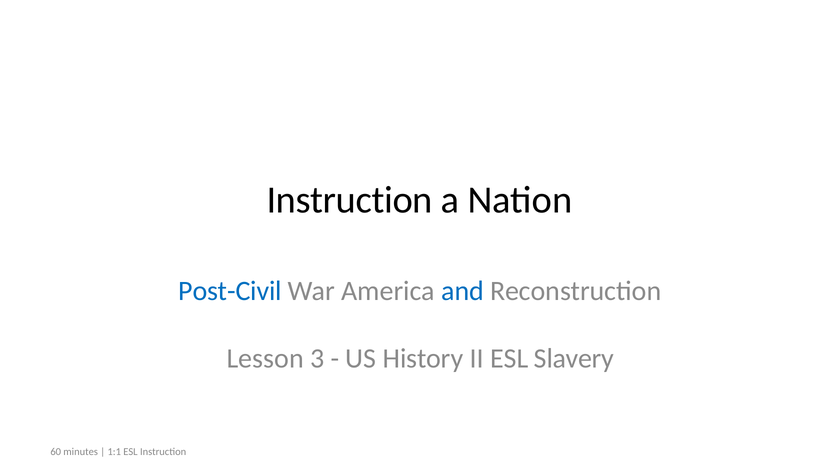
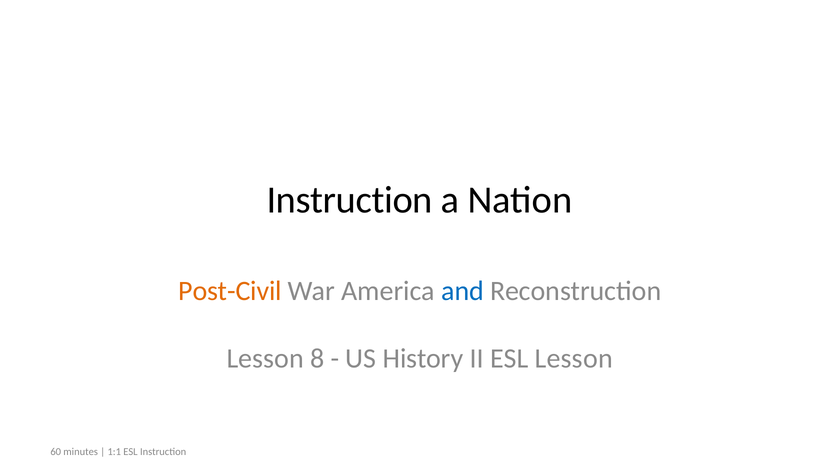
Post-Civil colour: blue -> orange (230, 291)
3: 3 -> 8 (317, 358)
ESL Slavery: Slavery -> Lesson (574, 358)
